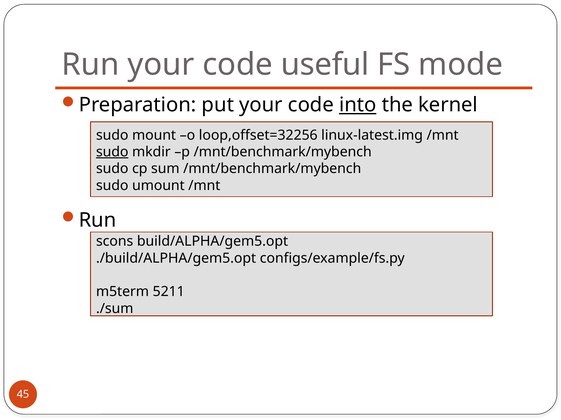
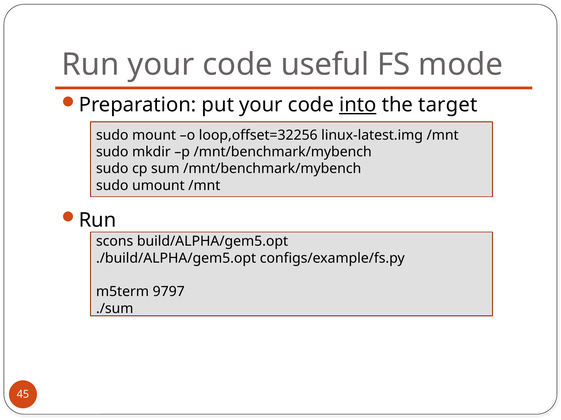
kernel: kernel -> target (448, 105)
sudo underline: present -> none (112, 152)
5211: 5211 -> 9797 (169, 292)
